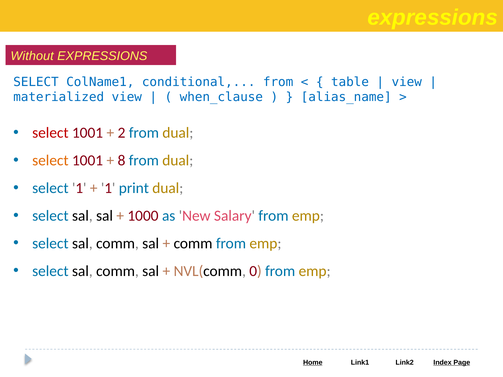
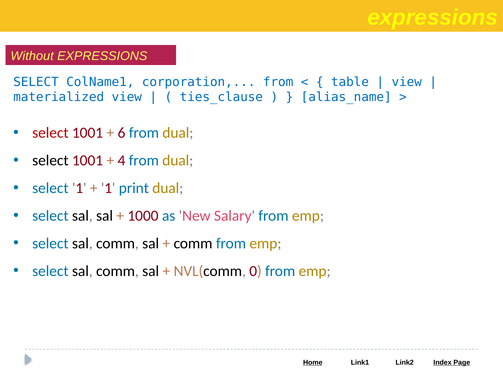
conditional: conditional -> corporation (199, 82)
when_clause: when_clause -> ties_clause (221, 97)
2: 2 -> 6 (122, 133)
select colour: orange -> black (50, 161)
8: 8 -> 4 (122, 161)
